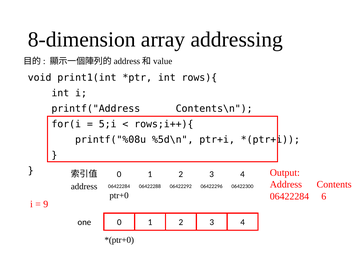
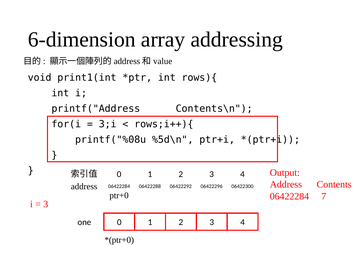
8-dimension: 8-dimension -> 6-dimension (82, 40)
5;i: 5;i -> 3;i (108, 124)
6: 6 -> 7 (324, 196)
9: 9 -> 3 (46, 204)
